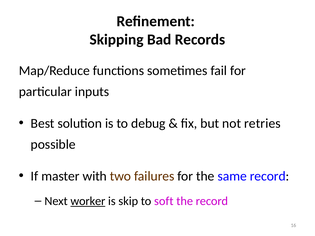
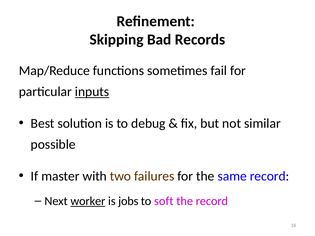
inputs underline: none -> present (92, 92)
retries: retries -> similar (262, 123)
skip: skip -> jobs (128, 201)
